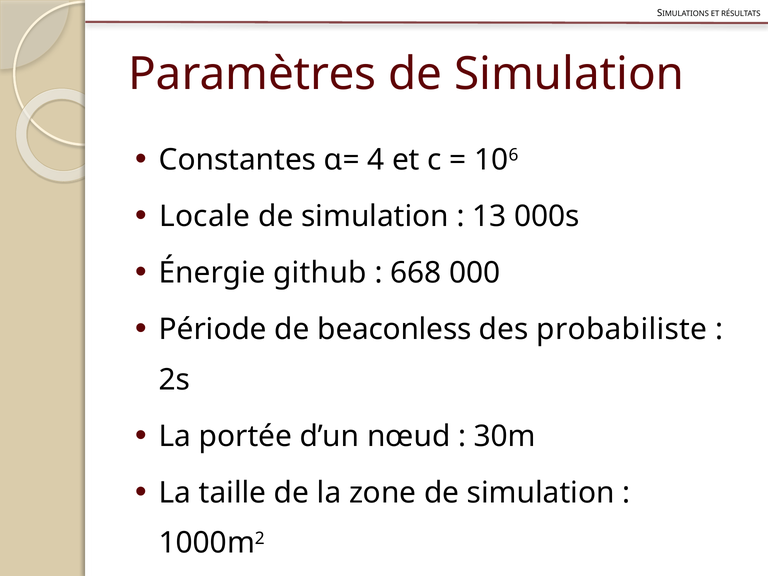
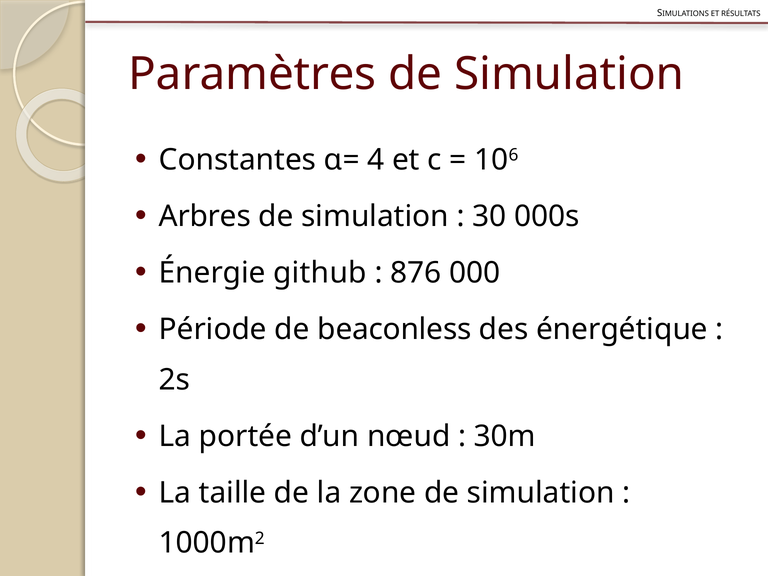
Locale: Locale -> Arbres (205, 216)
13: 13 -> 30 (489, 216)
668: 668 -> 876 (416, 273)
probabiliste: probabiliste -> énergétique (622, 330)
